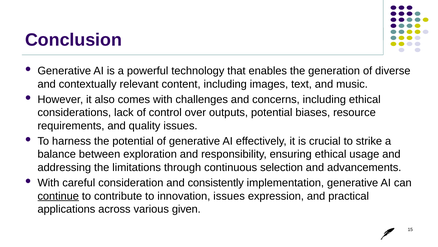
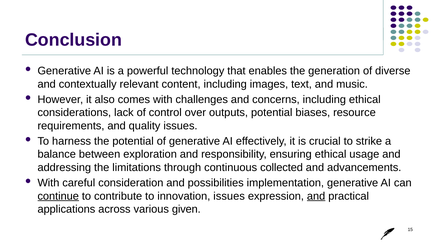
selection: selection -> collected (282, 167)
consistently: consistently -> possibilities (216, 182)
and underline: none -> present (316, 196)
